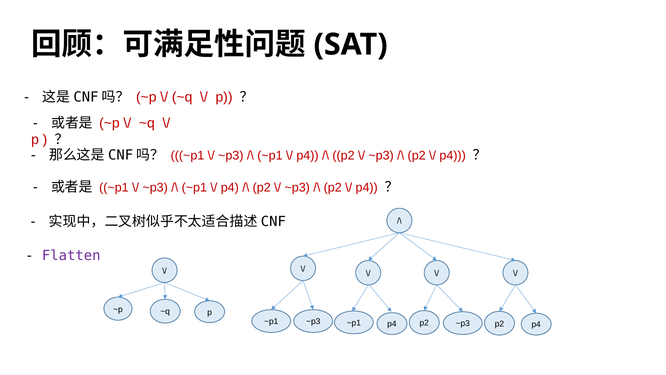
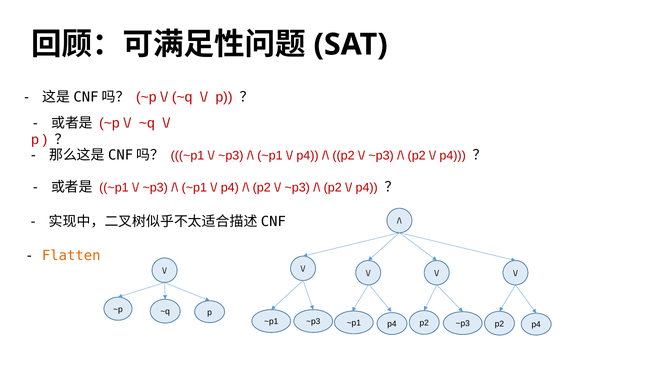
Flatten colour: purple -> orange (71, 255)
